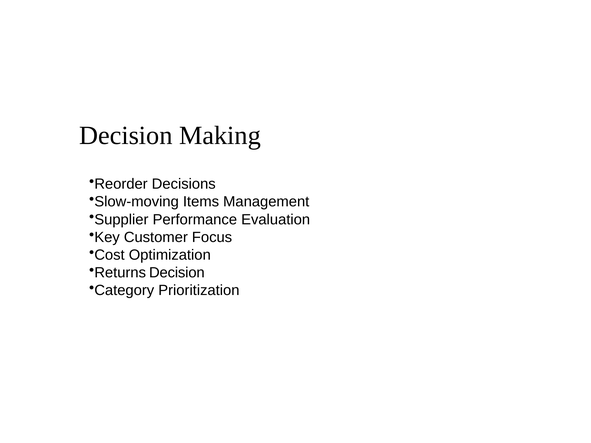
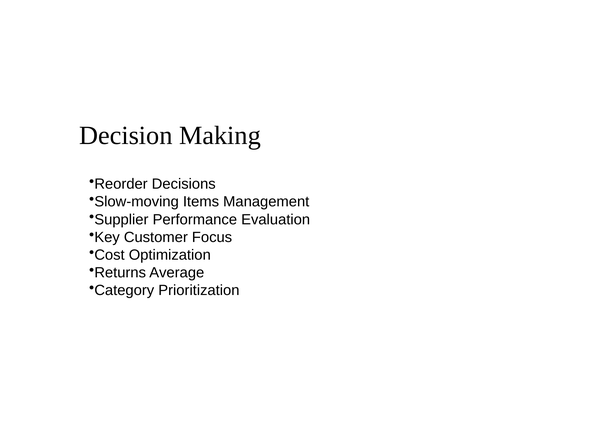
Returns Decision: Decision -> Average (177, 273)
